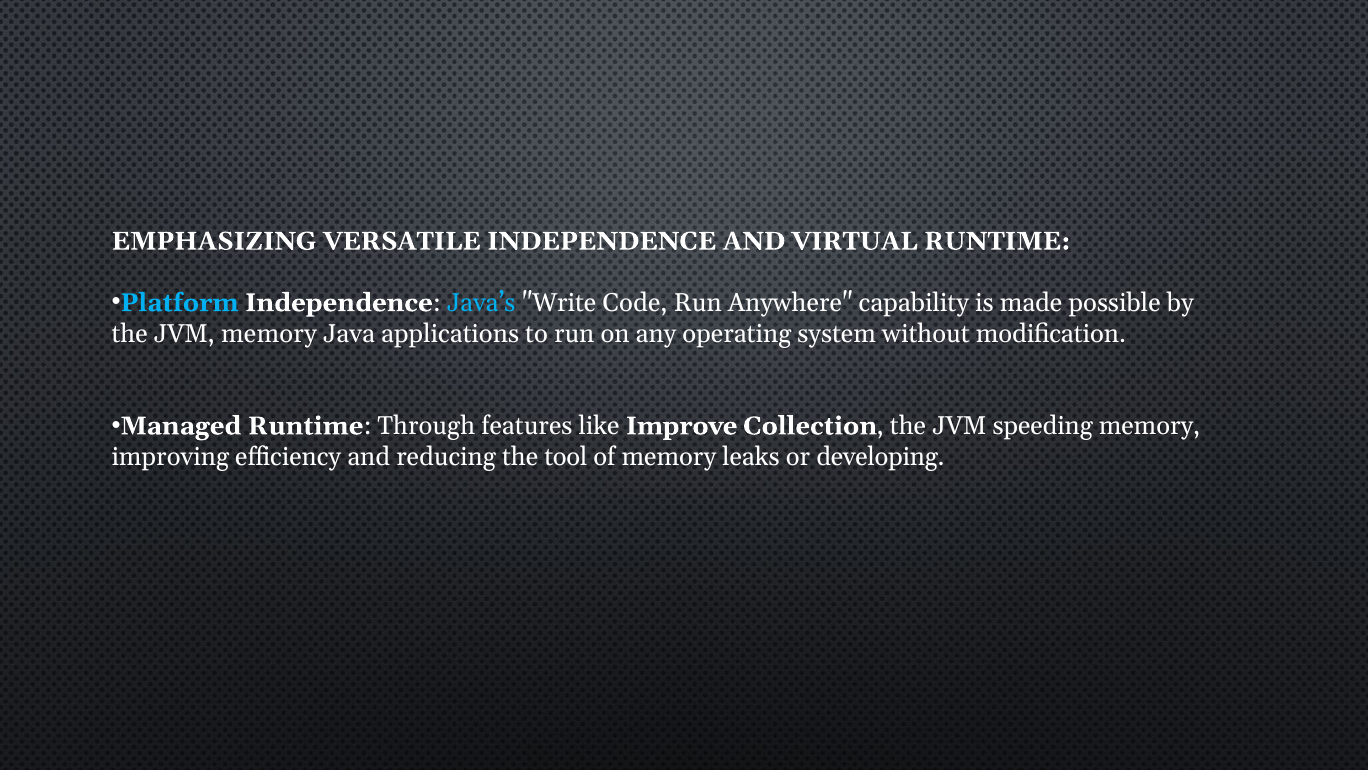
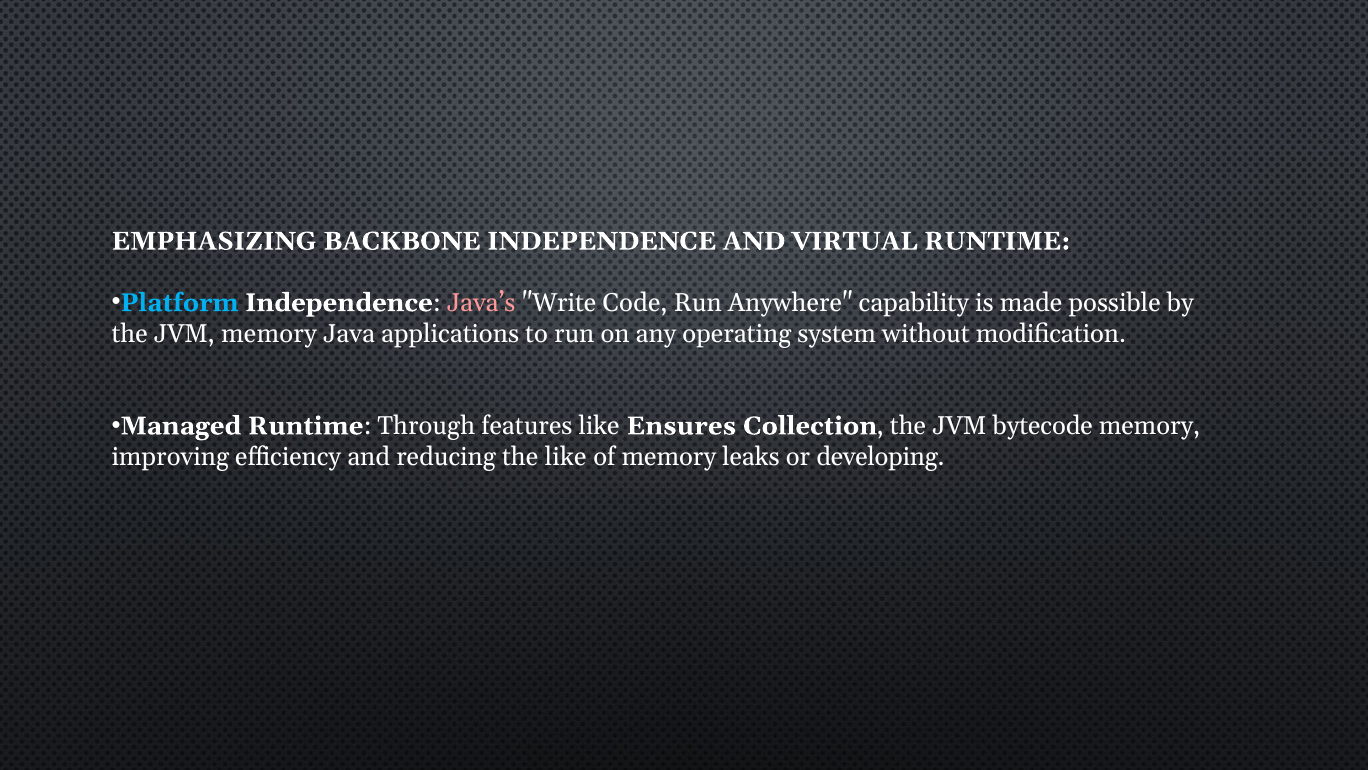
VERSATILE: VERSATILE -> BACKBONE (402, 241)
Java’s colour: light blue -> pink (481, 303)
Improve: Improve -> Ensures (681, 426)
speeding: speeding -> bytecode (1043, 426)
the tool: tool -> like (566, 456)
